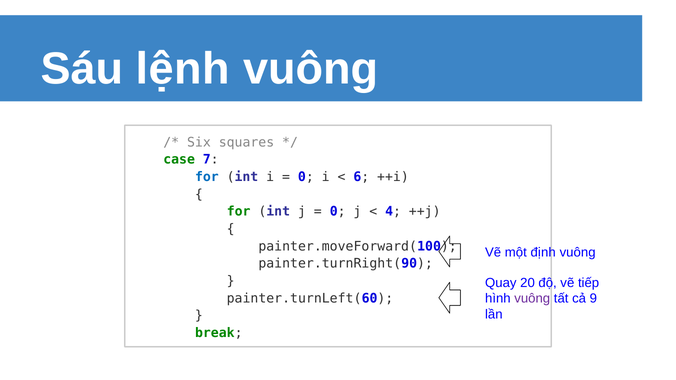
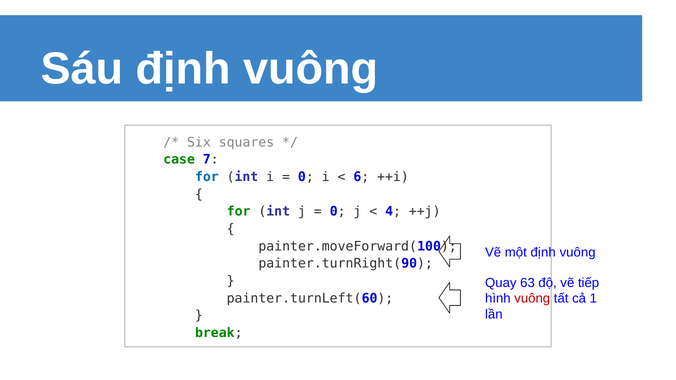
Sáu lệnh: lệnh -> định (183, 69)
20: 20 -> 63 (528, 283)
vuông colour: purple -> red (532, 299)
9: 9 -> 1 (593, 299)
